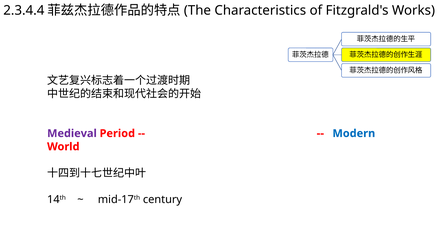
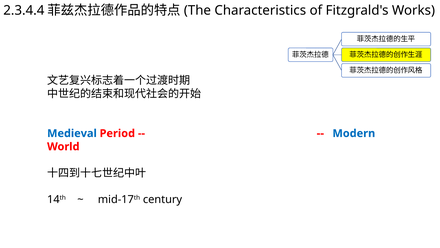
Medieval colour: purple -> blue (72, 133)
